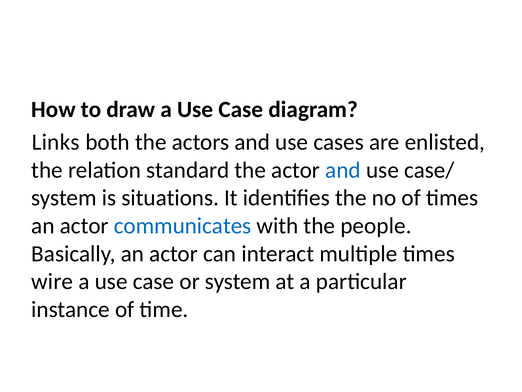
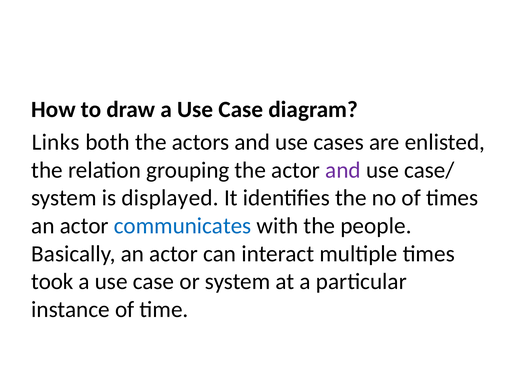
standard: standard -> grouping (188, 170)
and colour: blue -> purple (343, 170)
situations: situations -> displayed (170, 198)
wire: wire -> took (52, 281)
